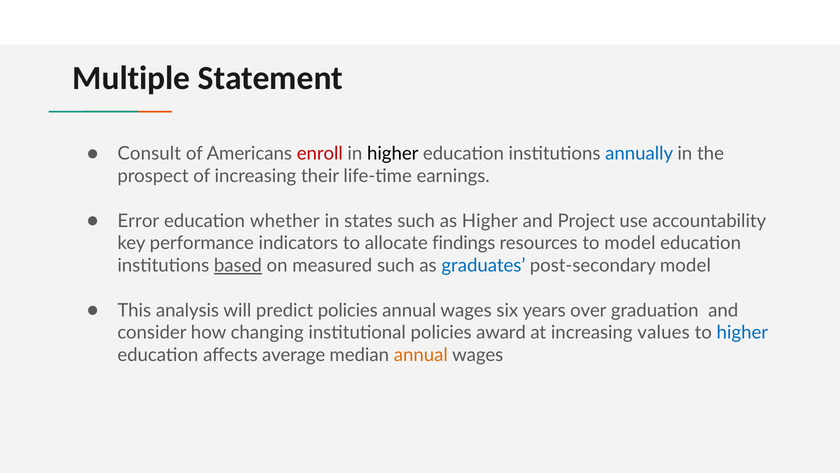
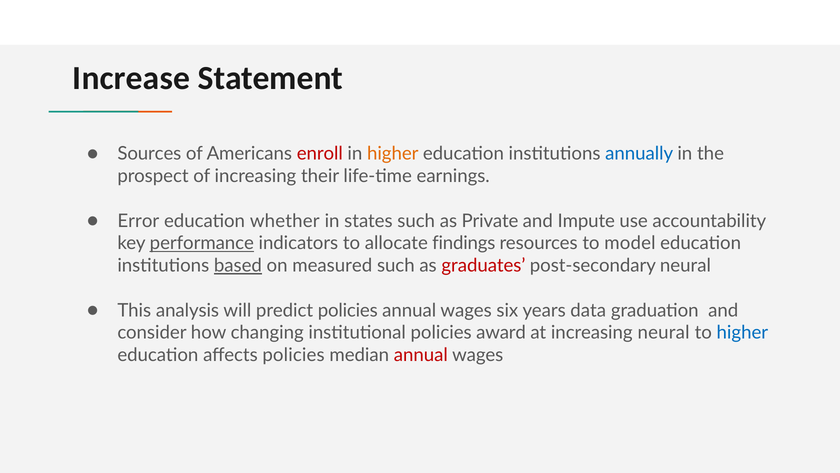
Multiple: Multiple -> Increase (131, 78)
Consult: Consult -> Sources (149, 154)
higher colour: black -> orange (393, 154)
as Higher: Higher -> Private (490, 221)
Project: Project -> Impute (586, 221)
performance underline: none -> present (202, 243)
graduates colour: blue -> red (483, 265)
post-secondary model: model -> neural (685, 265)
over: over -> data (588, 310)
increasing values: values -> neural (664, 332)
affects average: average -> policies (294, 355)
annual colour: orange -> red (421, 355)
